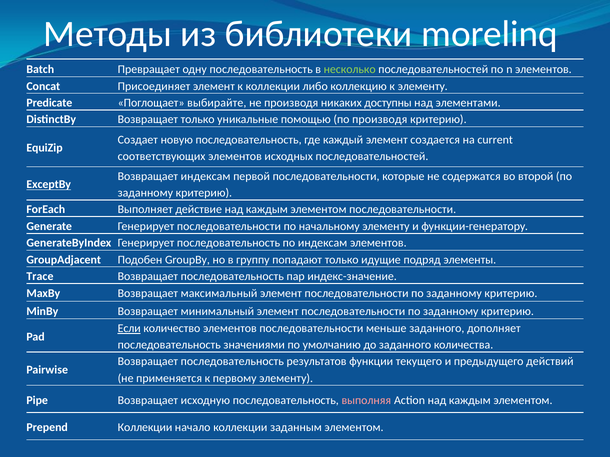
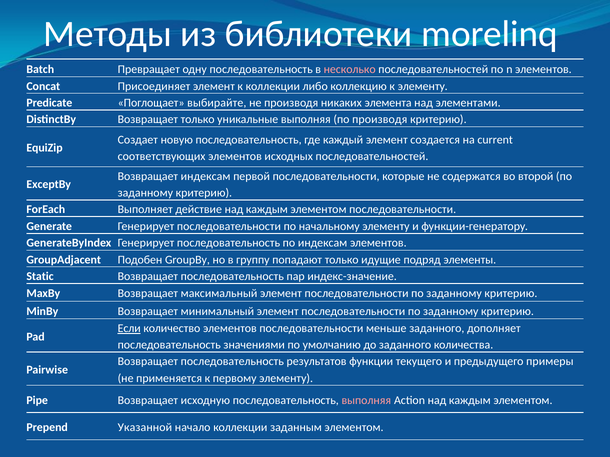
несколько colour: light green -> pink (350, 69)
доступны: доступны -> элемента (388, 103)
уникальные помощью: помощью -> выполняя (306, 120)
ExceptBy underline: present -> none (49, 185)
Trace: Trace -> Static (40, 277)
действий: действий -> примеры (550, 362)
Prepend Коллекции: Коллекции -> Указанной (145, 428)
